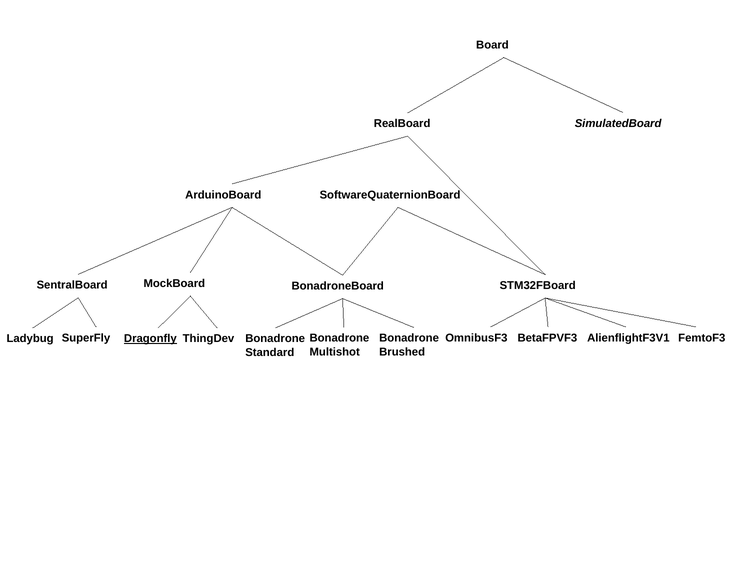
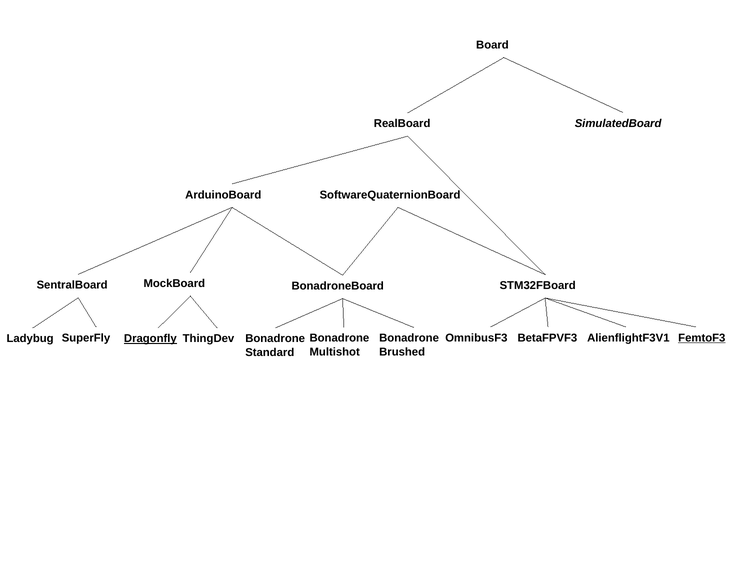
FemtoF3 underline: none -> present (702, 337)
